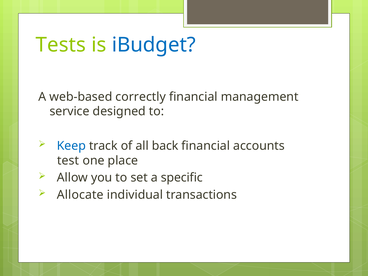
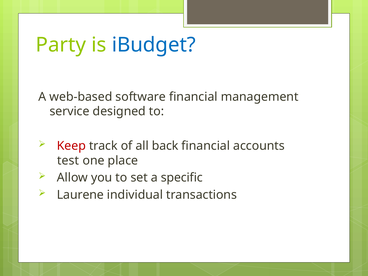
Tests: Tests -> Party (61, 45)
correctly: correctly -> software (141, 97)
Keep colour: blue -> red (71, 146)
Allocate: Allocate -> Laurene (80, 195)
